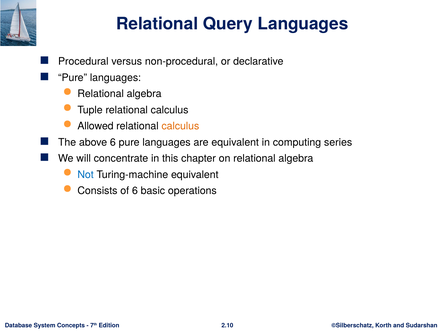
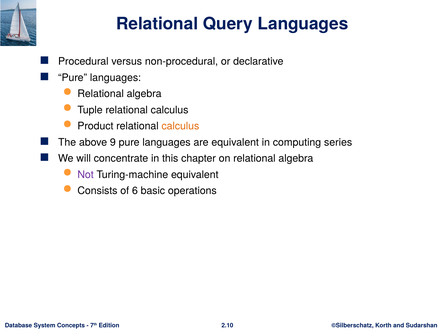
Allowed: Allowed -> Product (95, 126)
above 6: 6 -> 9 (113, 143)
Not colour: blue -> purple (86, 175)
